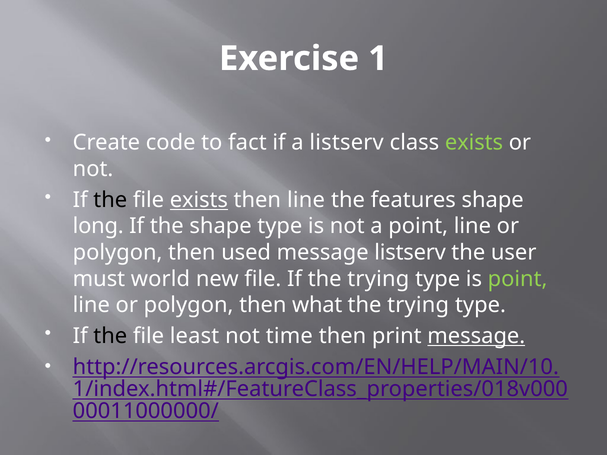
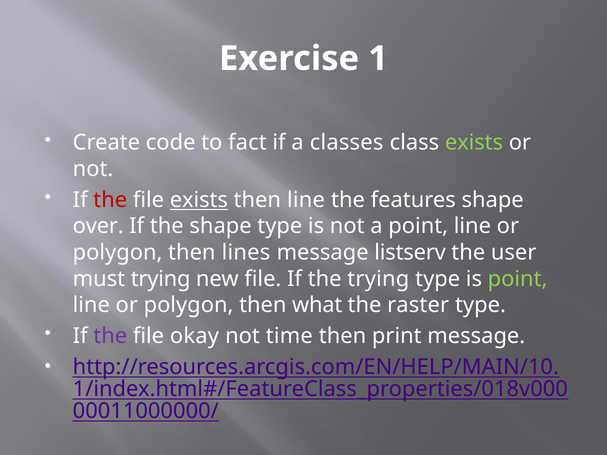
a listserv: listserv -> classes (347, 143)
the colour: black -> red (110, 200)
long: long -> over (98, 226)
used: used -> lines (246, 253)
must world: world -> trying (161, 279)
trying: trying -> raster (418, 305)
the colour: black -> purple (110, 336)
least: least -> okay (194, 336)
message underline: present -> none (476, 336)
